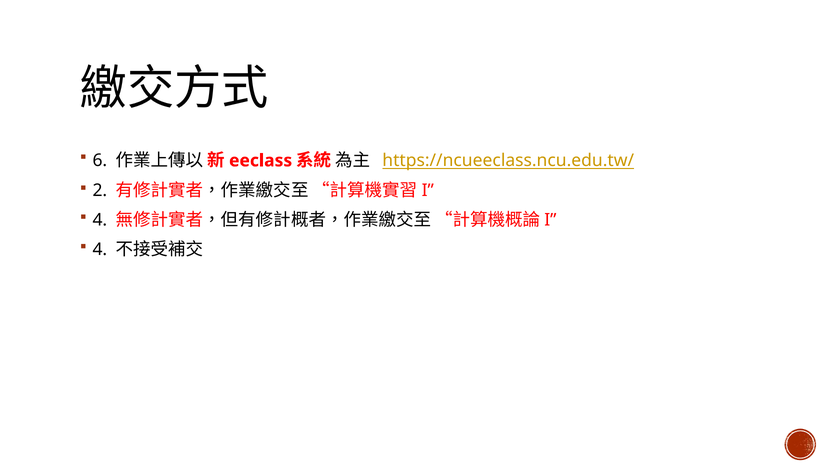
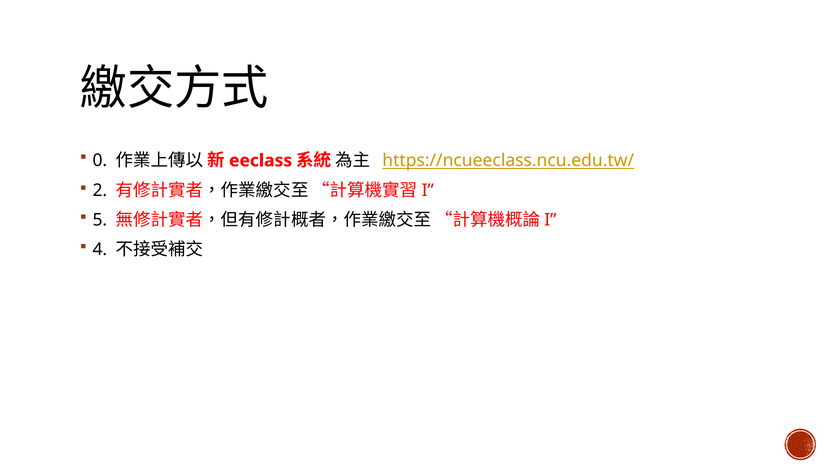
6: 6 -> 0 (100, 161)
4: 4 -> 5 (100, 220)
